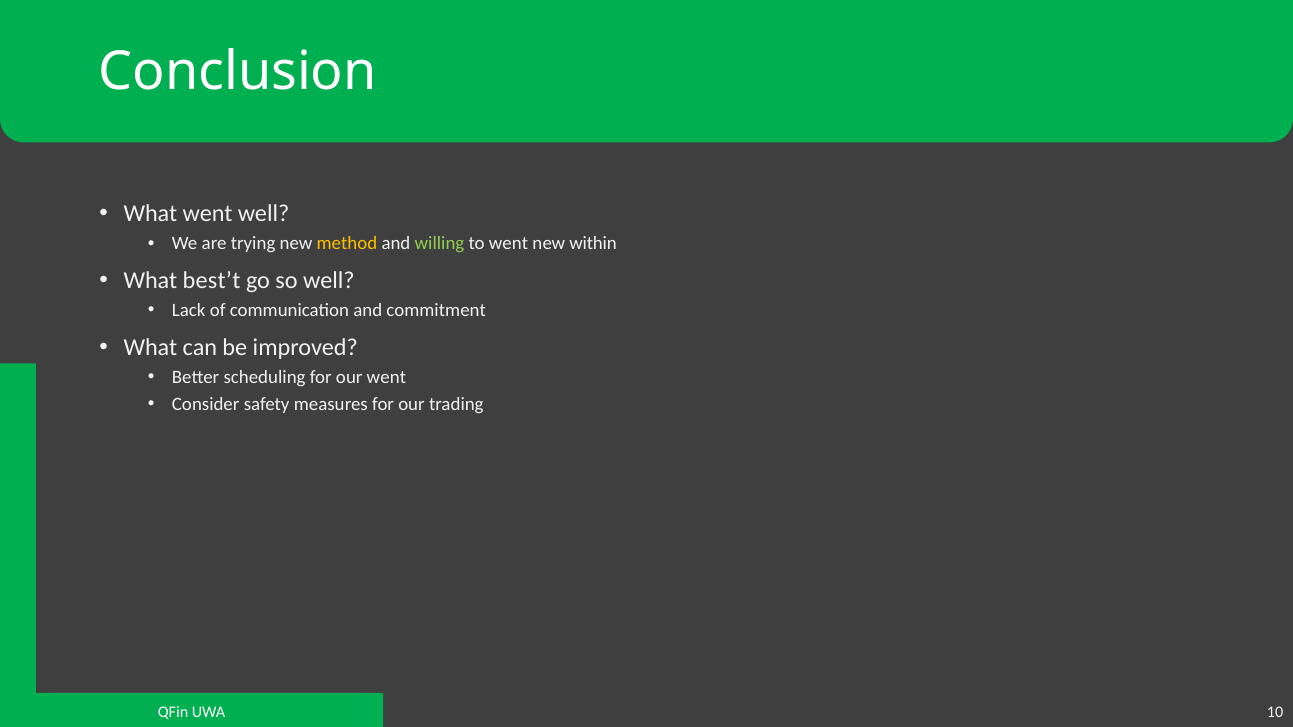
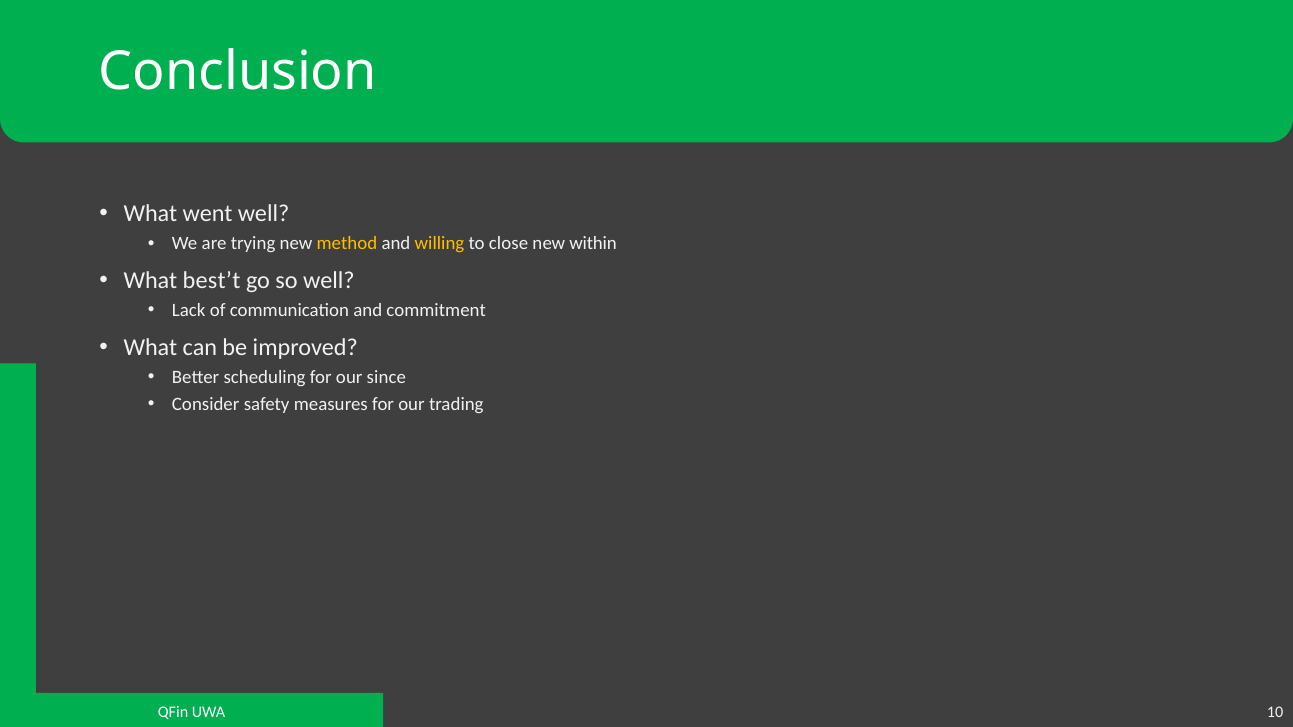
willing colour: light green -> yellow (440, 244)
to went: went -> close (509, 244)
our went: went -> since (386, 377)
